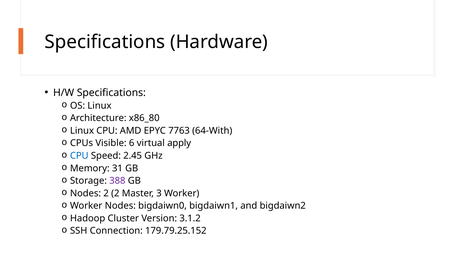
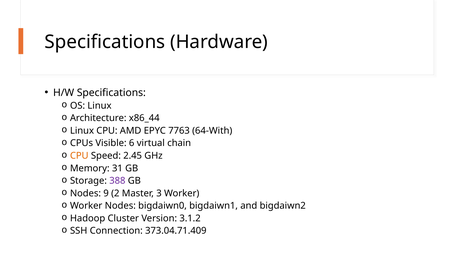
x86_80: x86_80 -> x86_44 (144, 118)
apply: apply -> chain (179, 143)
CPU colour: blue -> orange (79, 156)
Nodes 2: 2 -> 9 (106, 193)
179.79.25.152: 179.79.25.152 -> 373.04.71.409 (176, 231)
